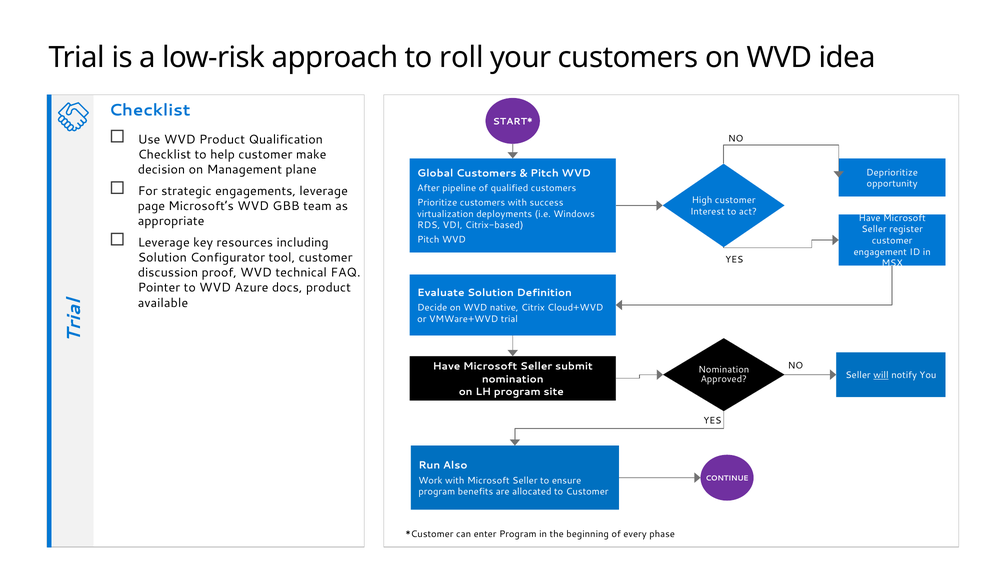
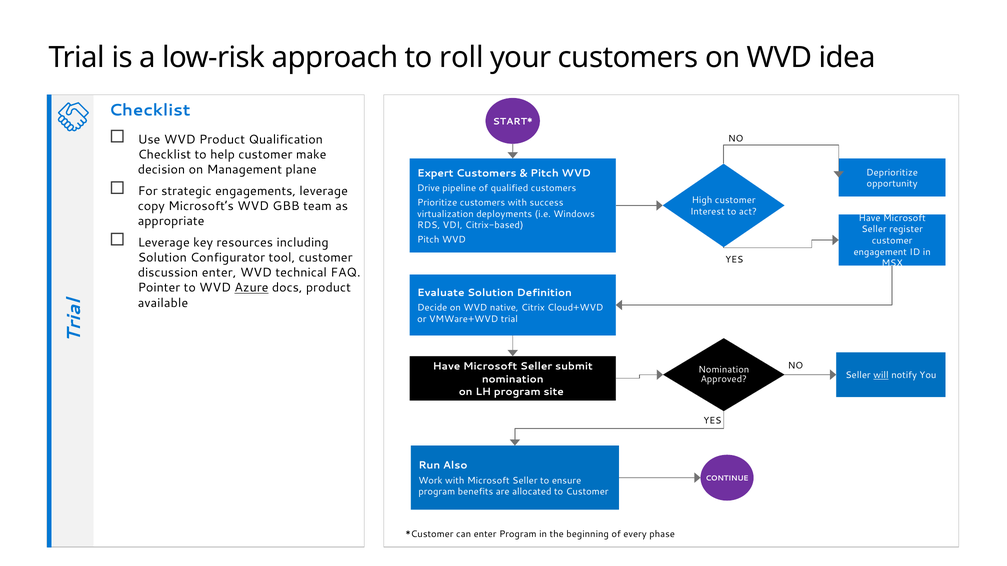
Global: Global -> Expert (435, 173)
After: After -> Drive (429, 188)
page: page -> copy (151, 206)
discussion proof: proof -> enter (219, 273)
Azure underline: none -> present (251, 288)
